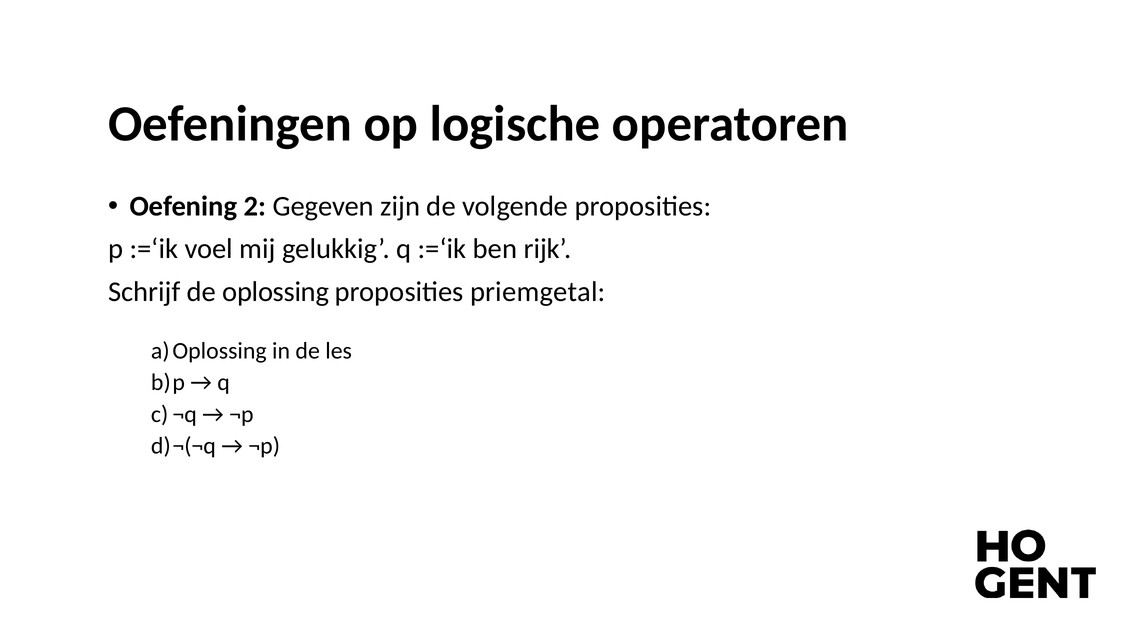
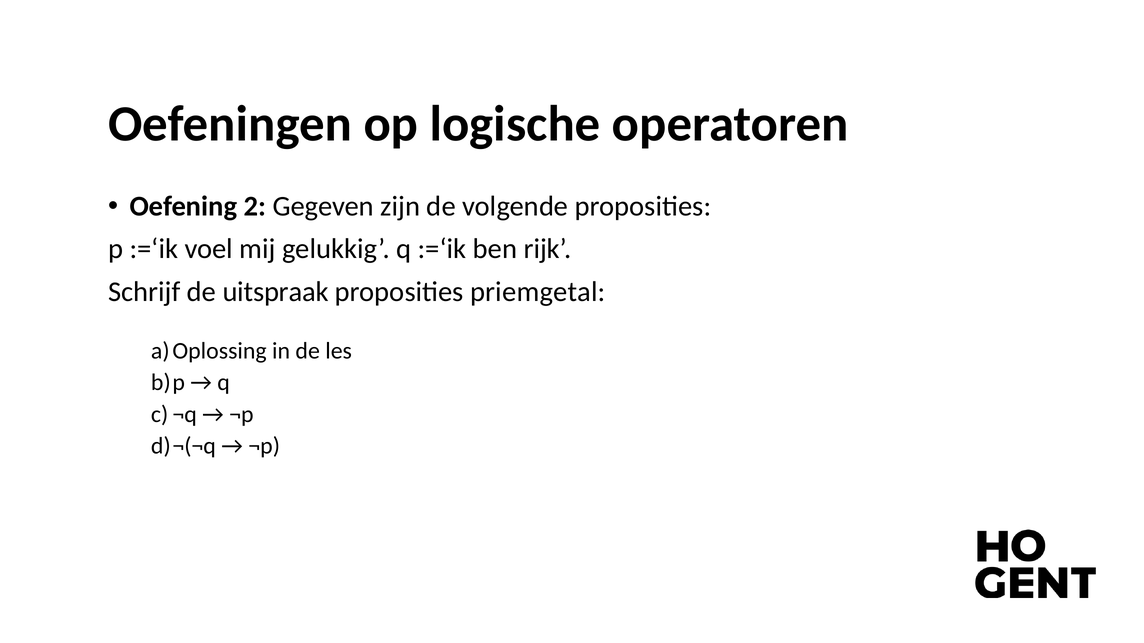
oplossing: oplossing -> uitspraak (276, 292)
